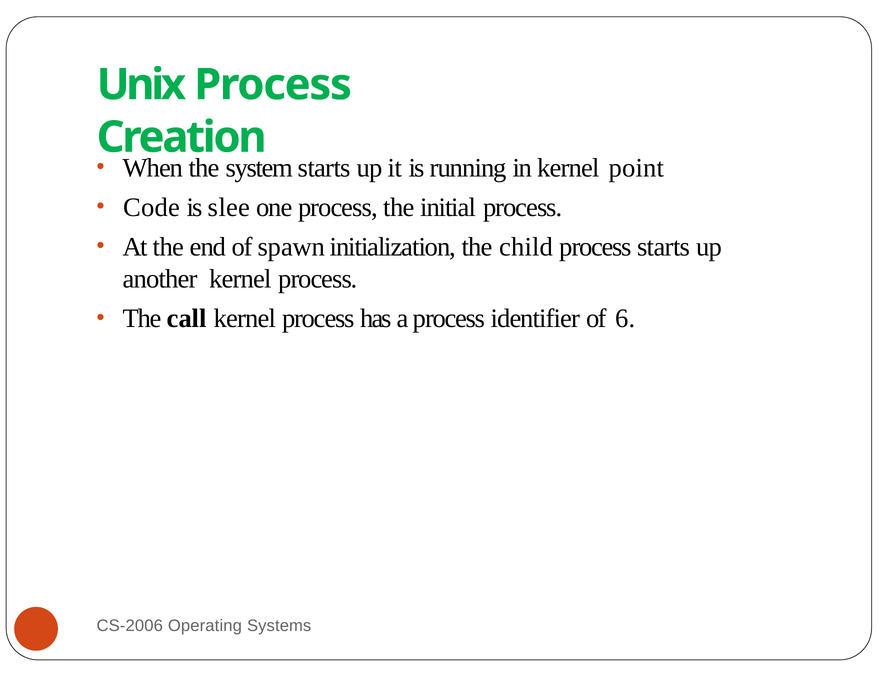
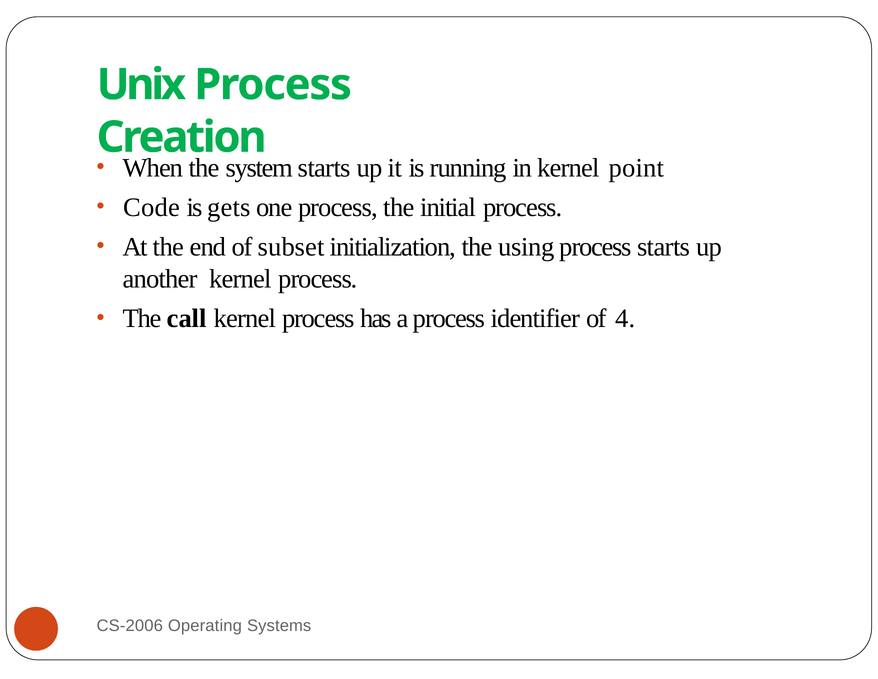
slee: slee -> gets (229, 207)
spawn: spawn -> subset (291, 247)
child: child -> using (526, 247)
6: 6 -> 4 (625, 318)
